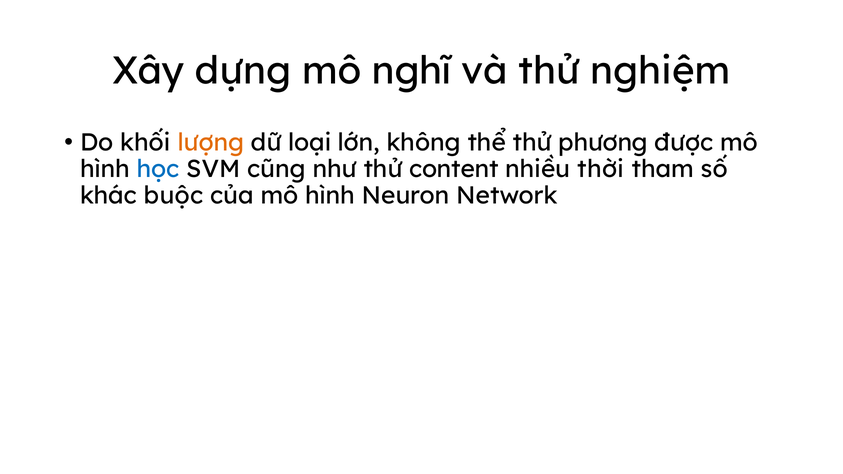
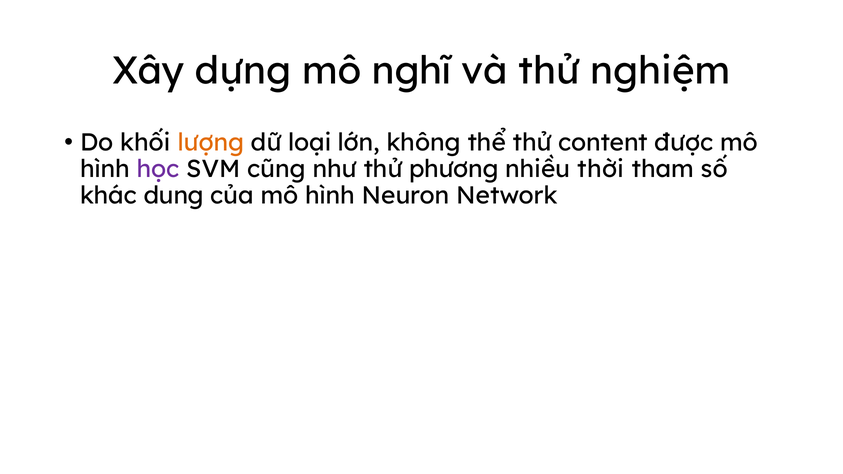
phương: phương -> content (603, 143)
học colour: blue -> purple (158, 169)
content: content -> phương (454, 169)
buộc: buộc -> dung (174, 196)
